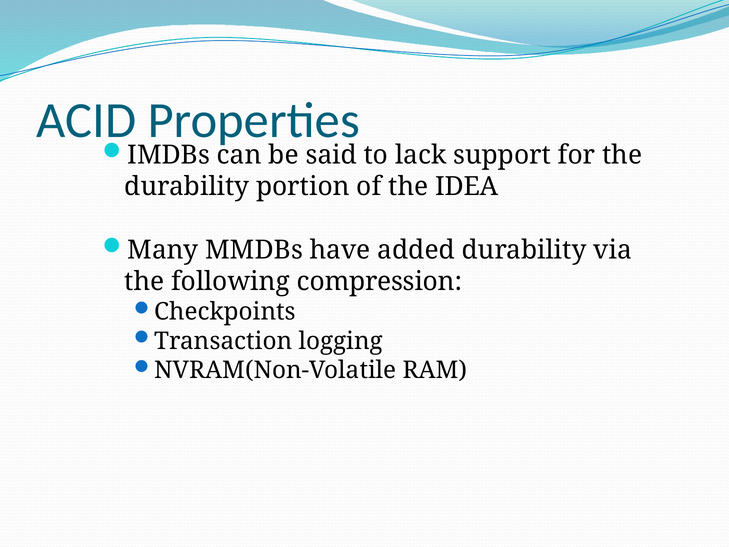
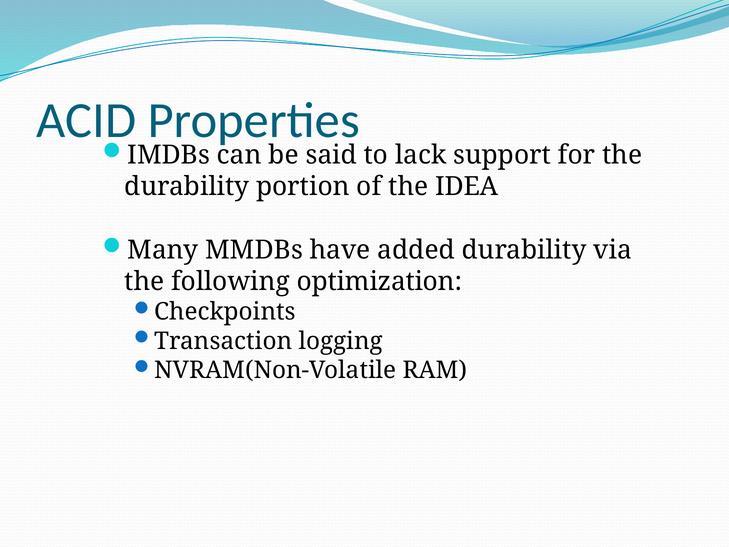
compression: compression -> optimization (379, 282)
